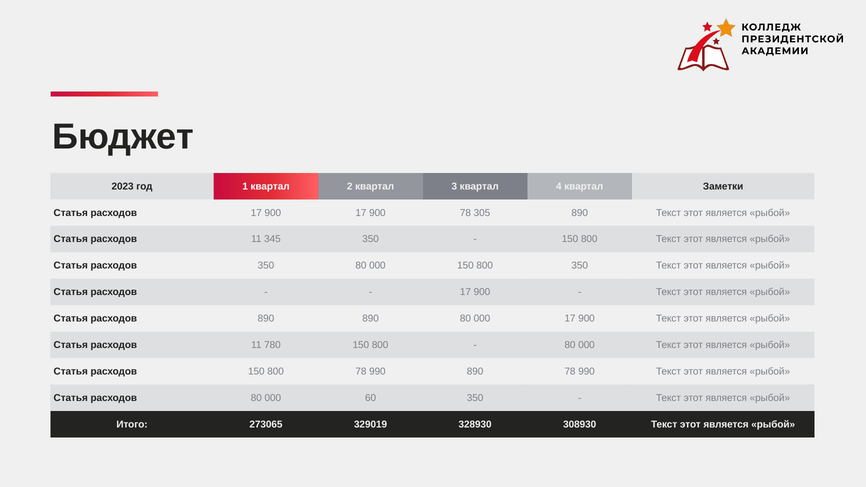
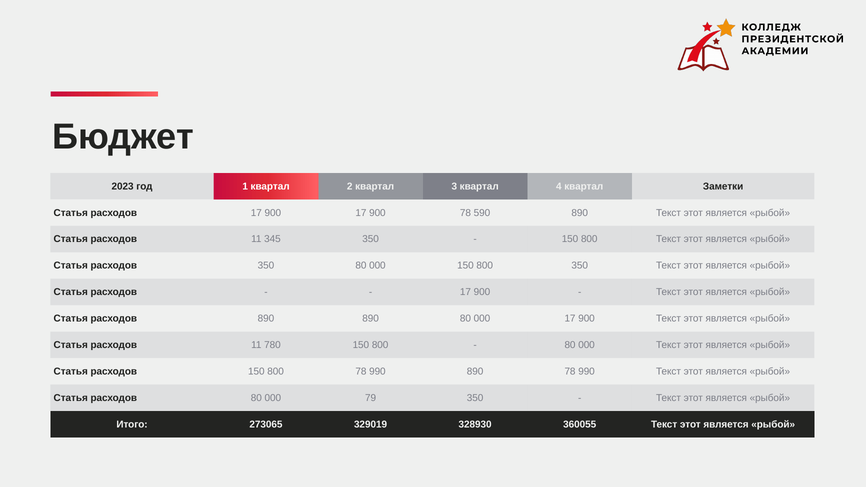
305: 305 -> 590 (482, 213)
60: 60 -> 79 (371, 398)
308930: 308930 -> 360055 (580, 425)
